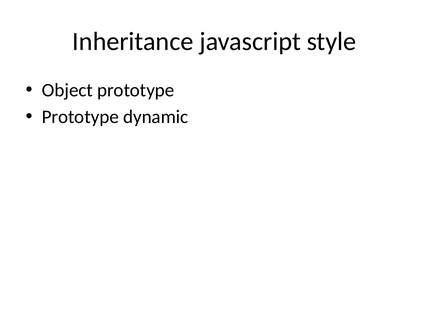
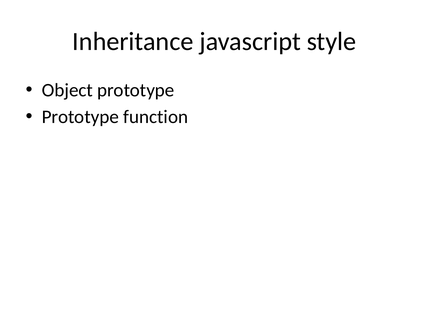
dynamic: dynamic -> function (156, 117)
